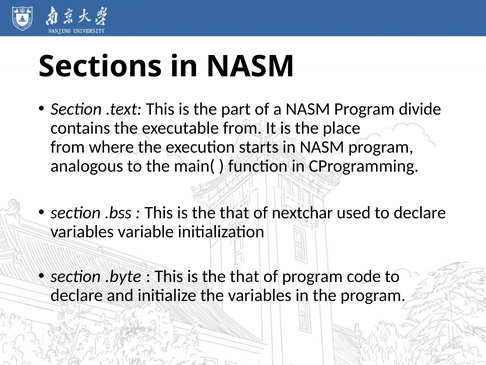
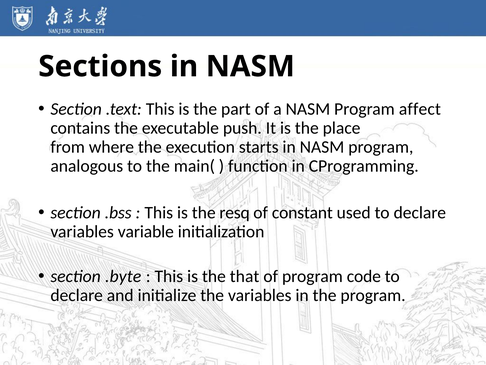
divide: divide -> affect (420, 109)
executable from: from -> push (242, 128)
that: that -> resq (235, 212)
nextchar: nextchar -> constant (302, 212)
